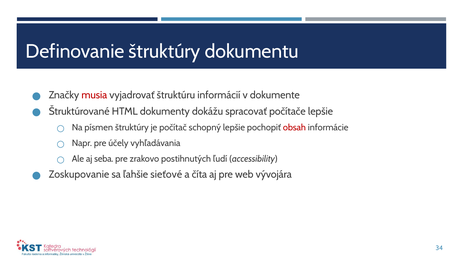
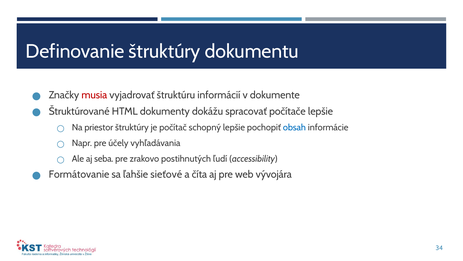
písmen: písmen -> priestor (99, 127)
obsah colour: red -> blue (294, 127)
Zoskupovanie: Zoskupovanie -> Formátovanie (79, 174)
